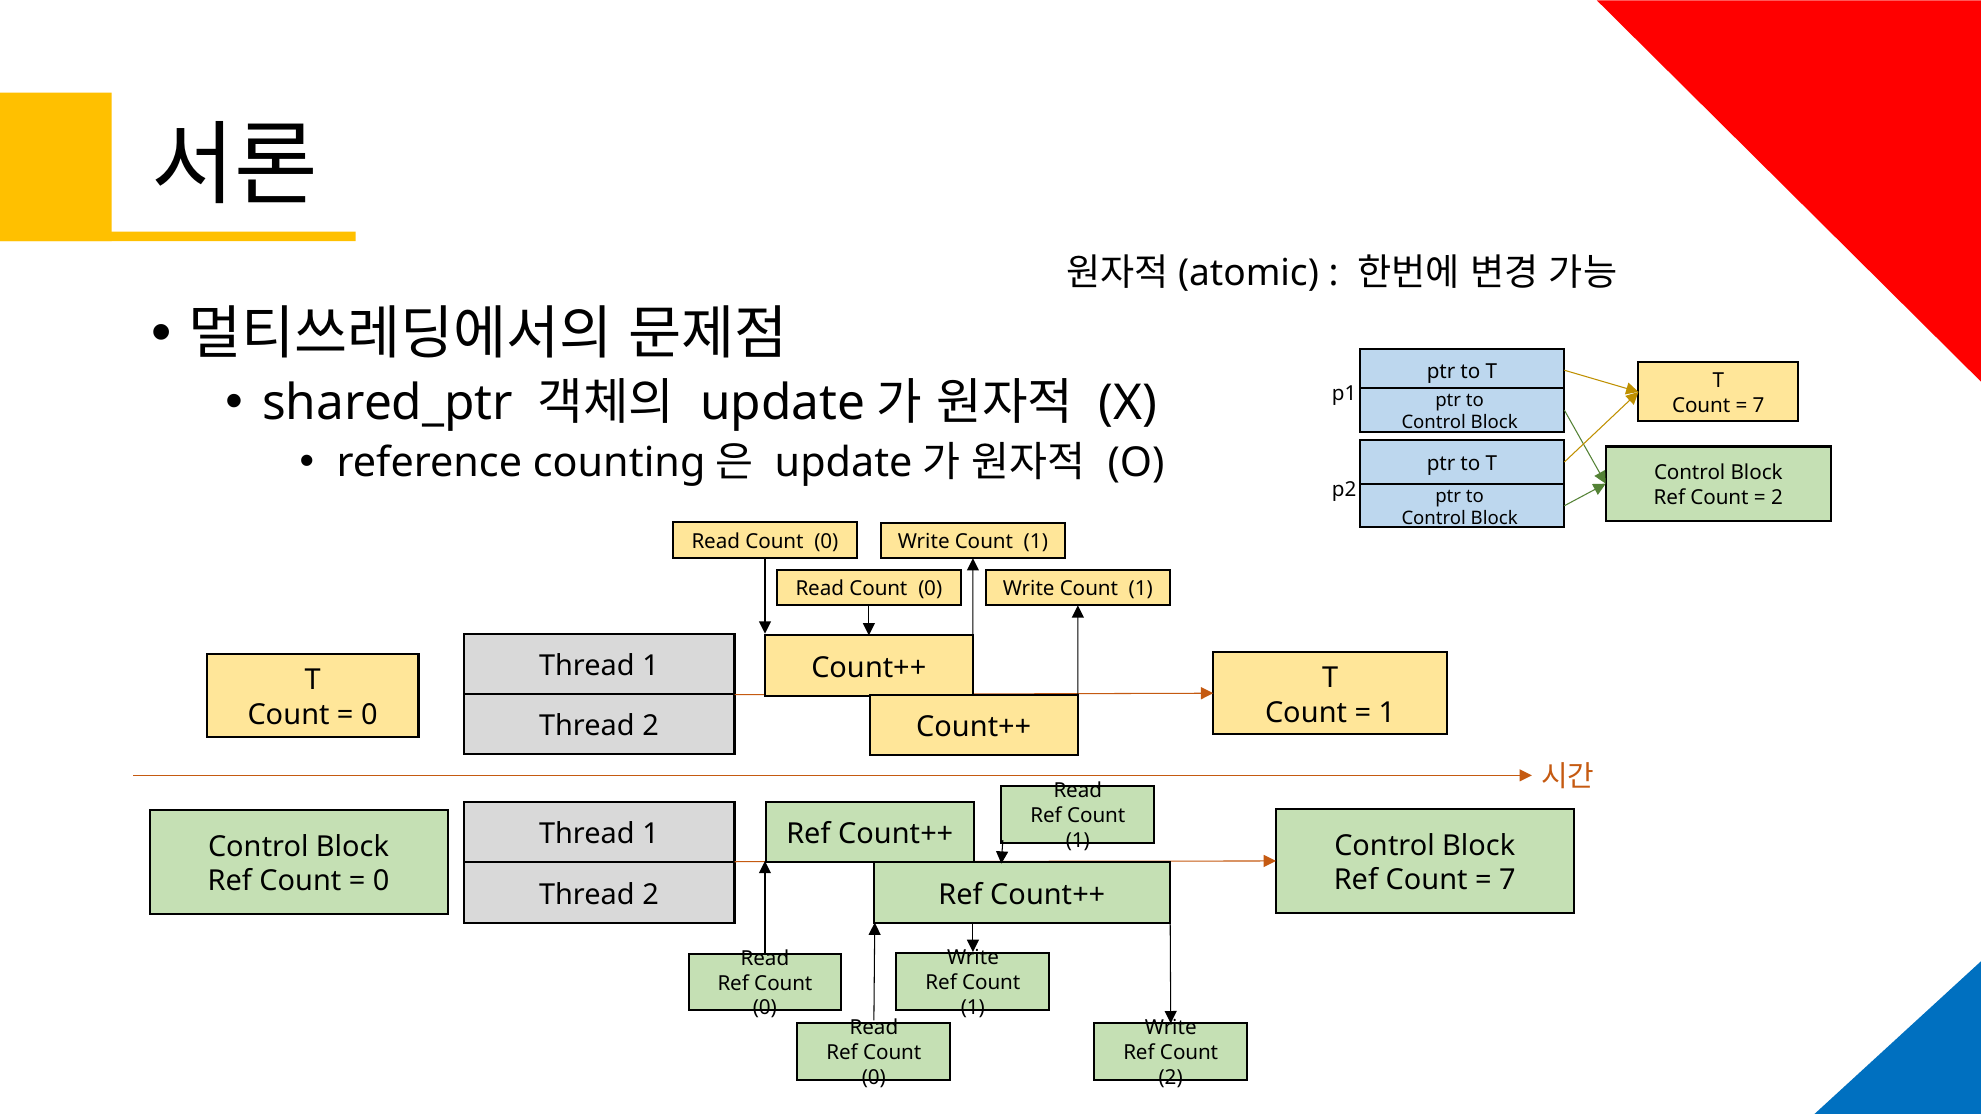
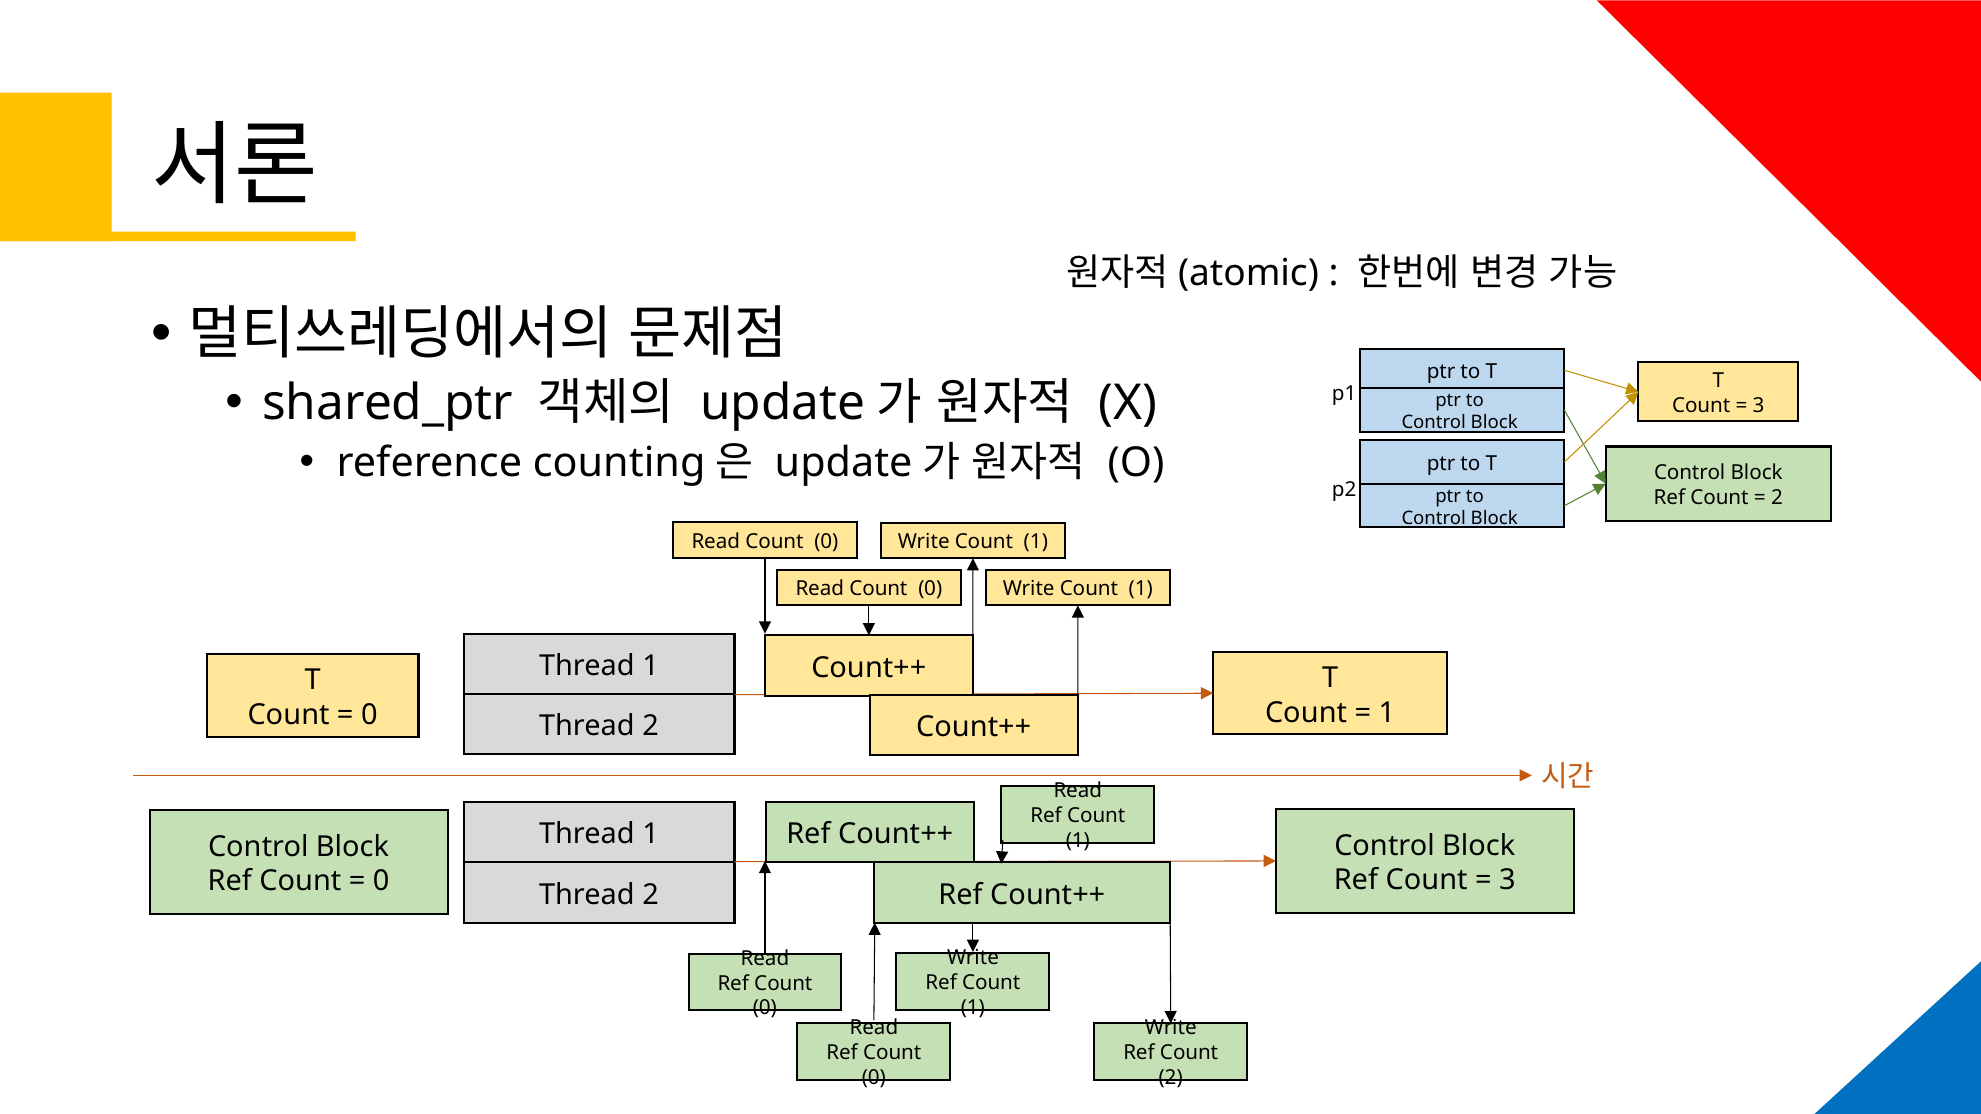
7: 7 -> 3 (1759, 406)
7: 7 -> 3 (1507, 881)
